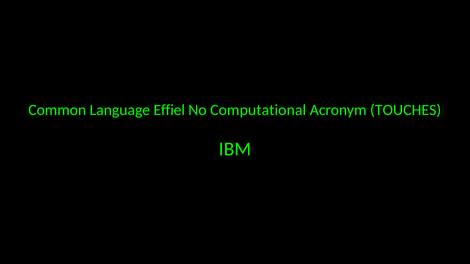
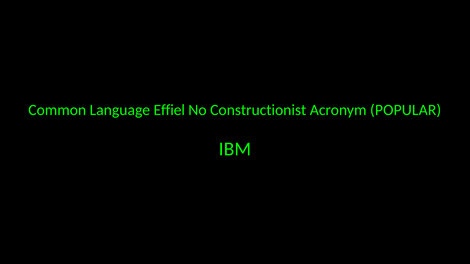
Computational: Computational -> Constructionist (258, 110)
TOUCHES: TOUCHES -> POPULAR (406, 110)
